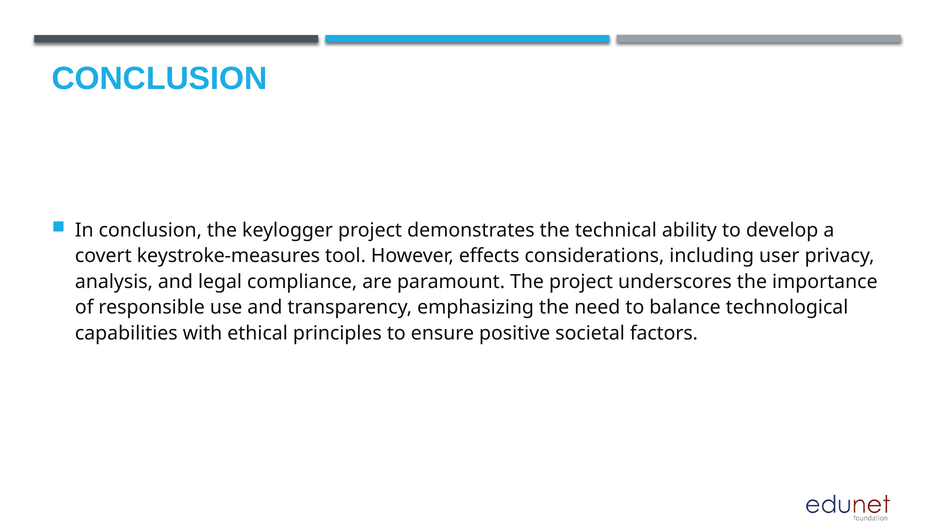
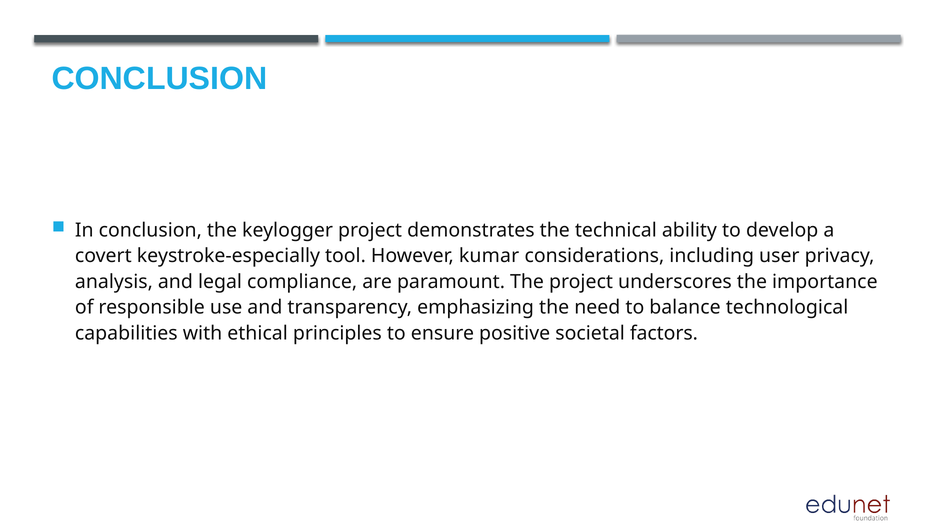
keystroke-measures: keystroke-measures -> keystroke-especially (228, 256)
effects: effects -> kumar (489, 256)
